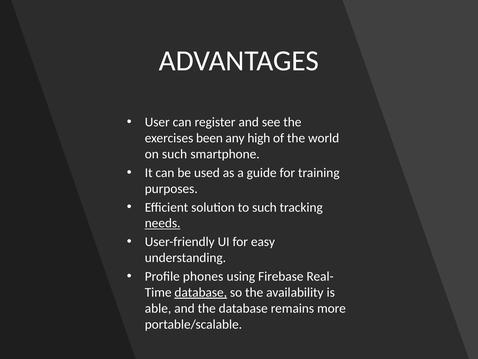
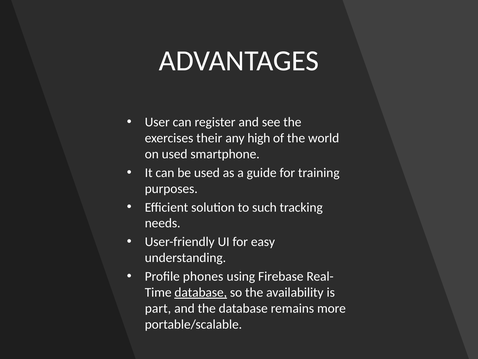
been: been -> their (209, 138)
on such: such -> used (175, 154)
needs underline: present -> none (163, 223)
able: able -> part (158, 308)
